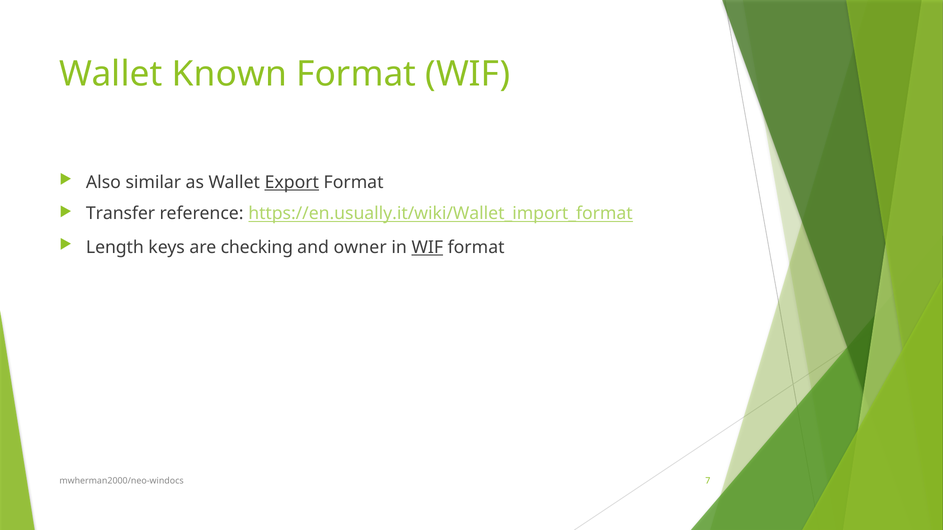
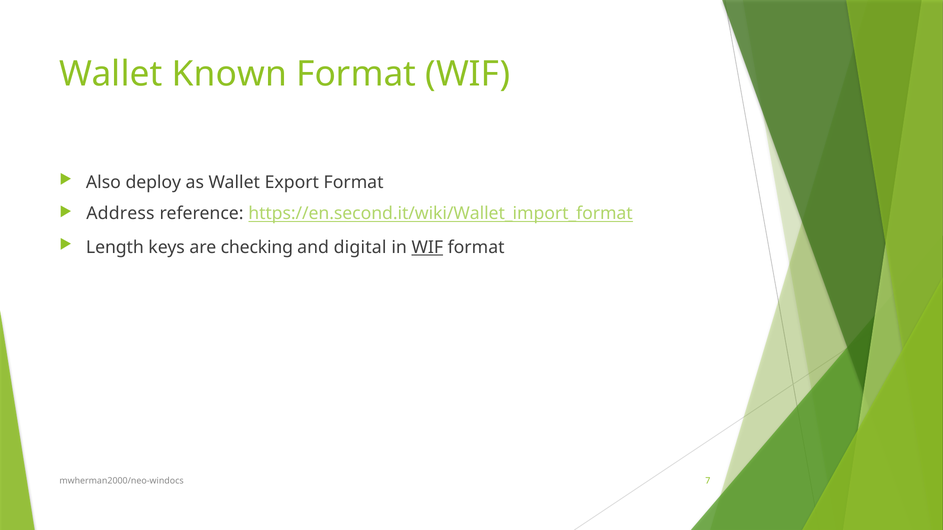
similar: similar -> deploy (153, 183)
Export underline: present -> none (292, 183)
Transfer: Transfer -> Address (120, 214)
https://en.usually.it/wiki/Wallet_import_format: https://en.usually.it/wiki/Wallet_import_format -> https://en.second.it/wiki/Wallet_import_format (441, 214)
owner: owner -> digital (360, 247)
